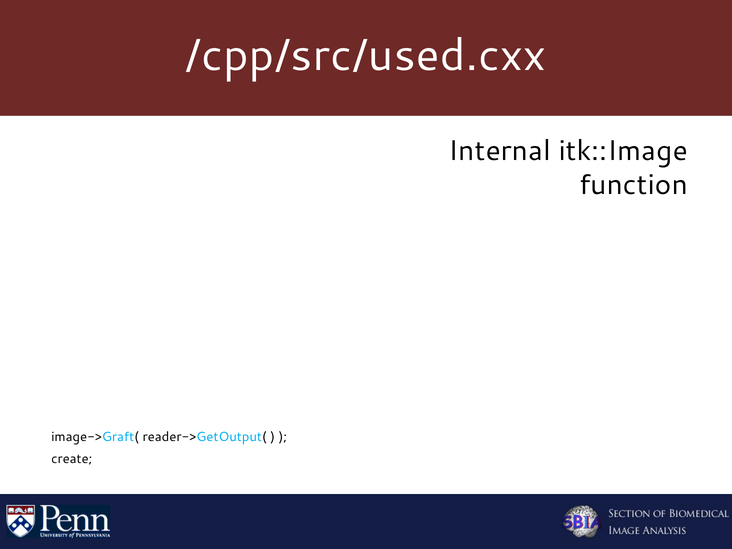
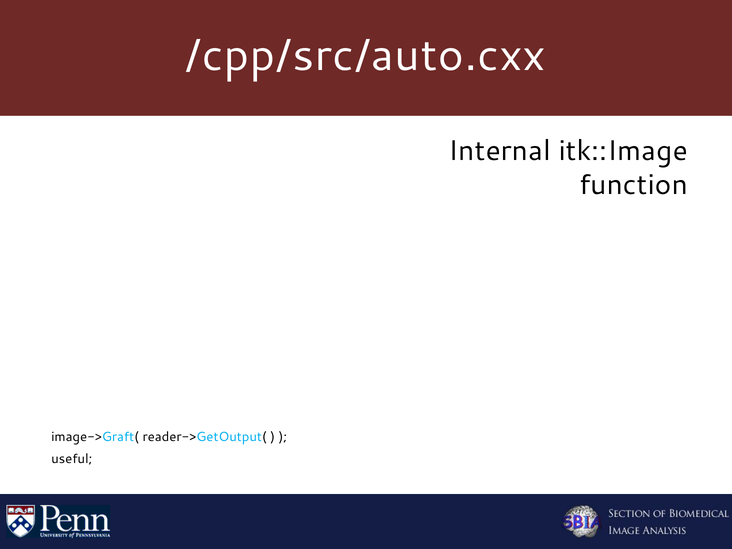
/cpp/src/used.cxx: /cpp/src/used.cxx -> /cpp/src/auto.cxx (366, 56)
create: create -> useful (72, 459)
